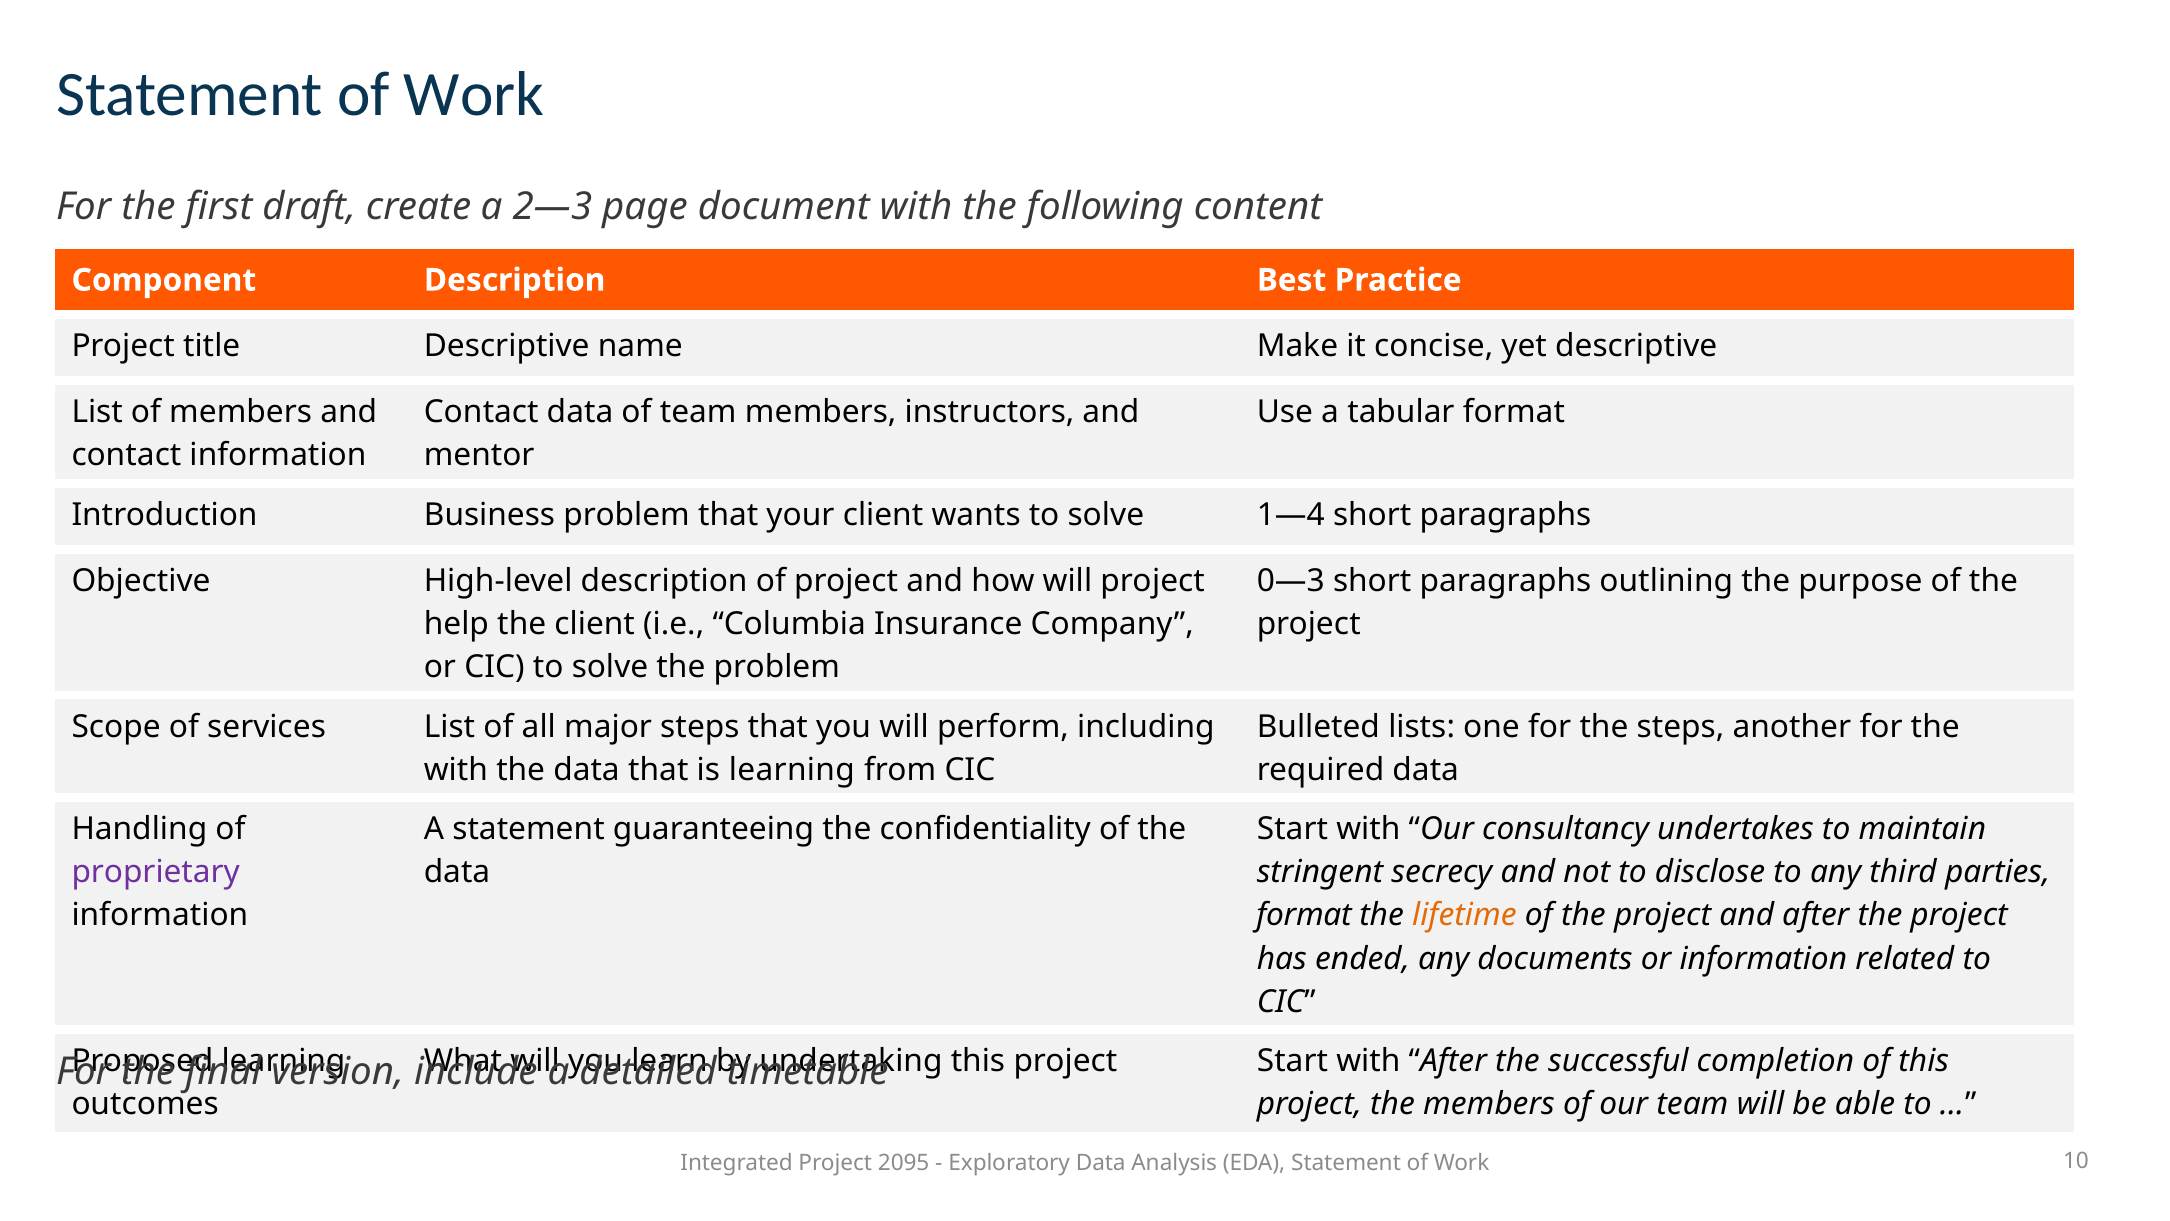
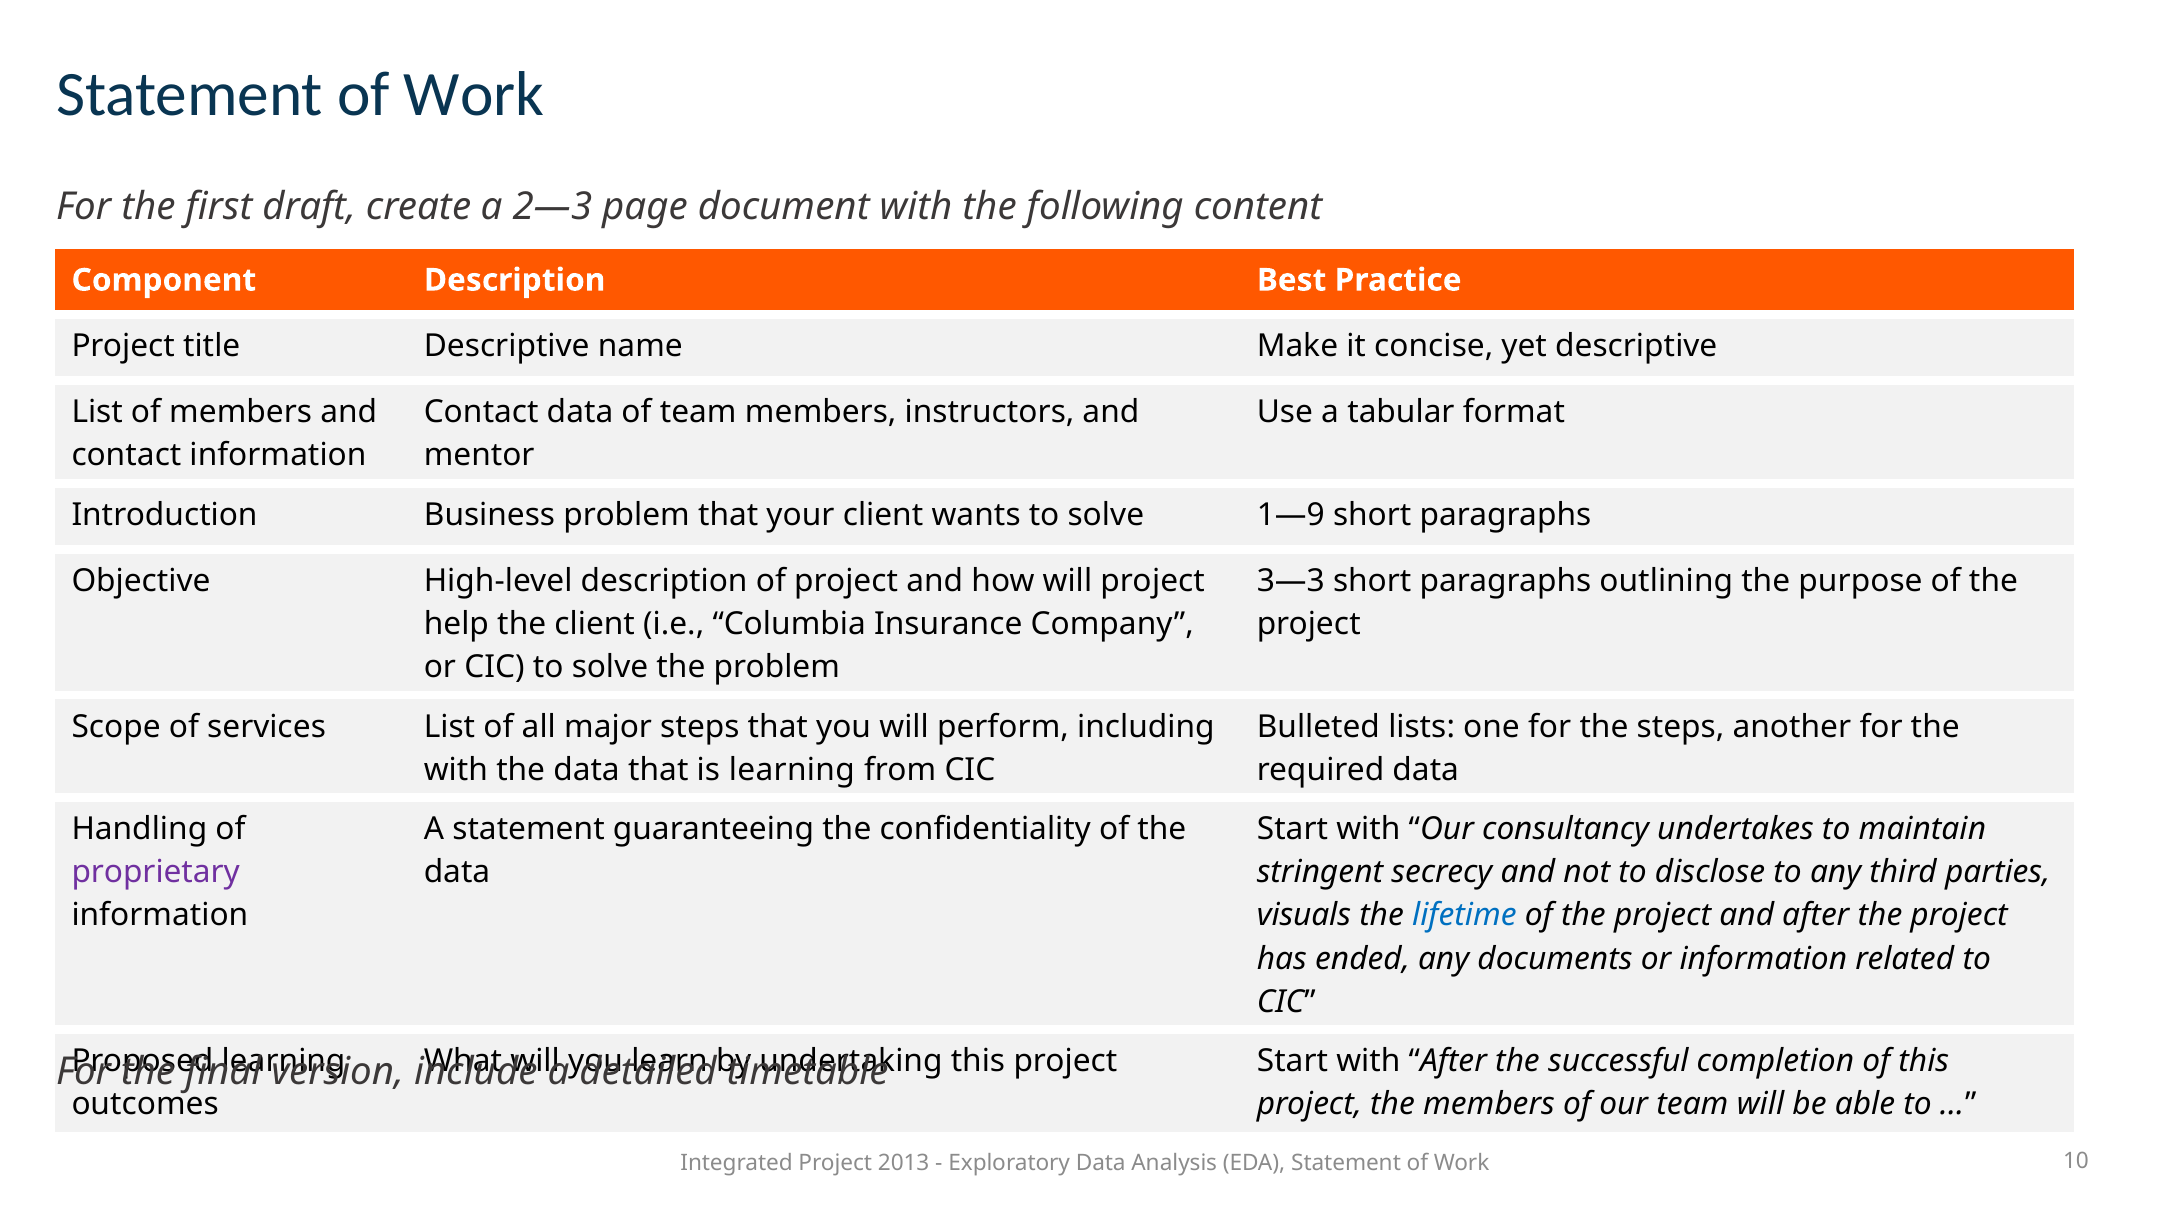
1—4: 1—4 -> 1—9 (1291, 515)
0—3: 0—3 -> 3—3 (1291, 581)
format: format -> visuals (1304, 915)
lifetime colour: orange -> blue (1464, 915)
2095: 2095 -> 2013 (904, 1162)
